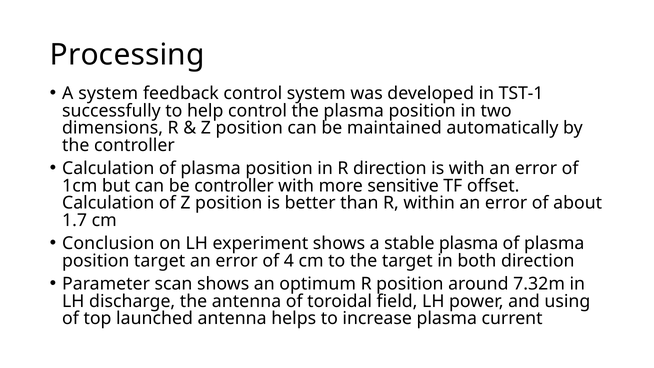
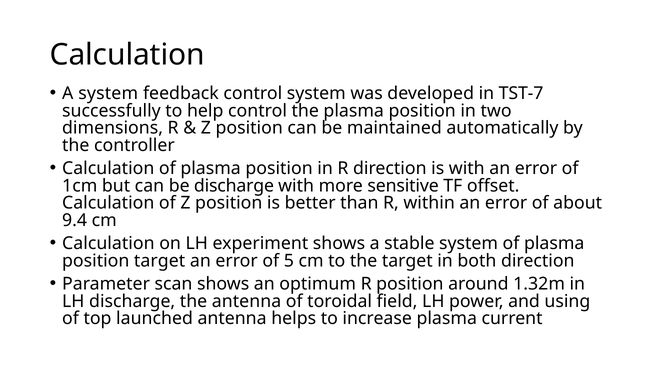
Processing: Processing -> Calculation (127, 55)
TST-1: TST-1 -> TST-7 (521, 94)
be controller: controller -> discharge (234, 186)
1.7: 1.7 -> 9.4 (75, 220)
Conclusion: Conclusion -> Calculation (108, 243)
stable plasma: plasma -> system (469, 243)
4: 4 -> 5 (289, 261)
7.32m: 7.32m -> 1.32m (539, 284)
